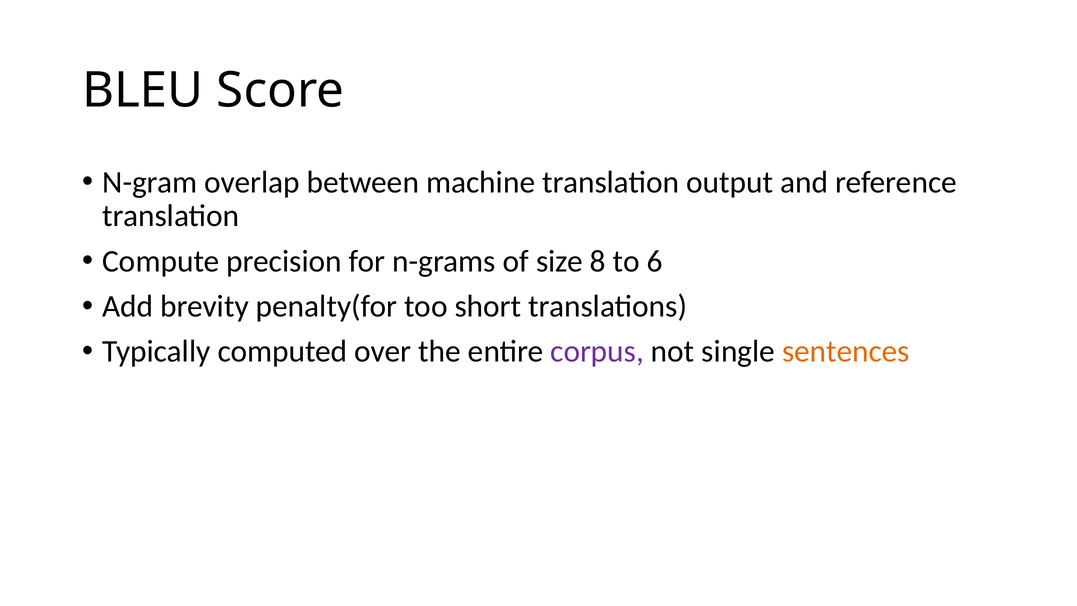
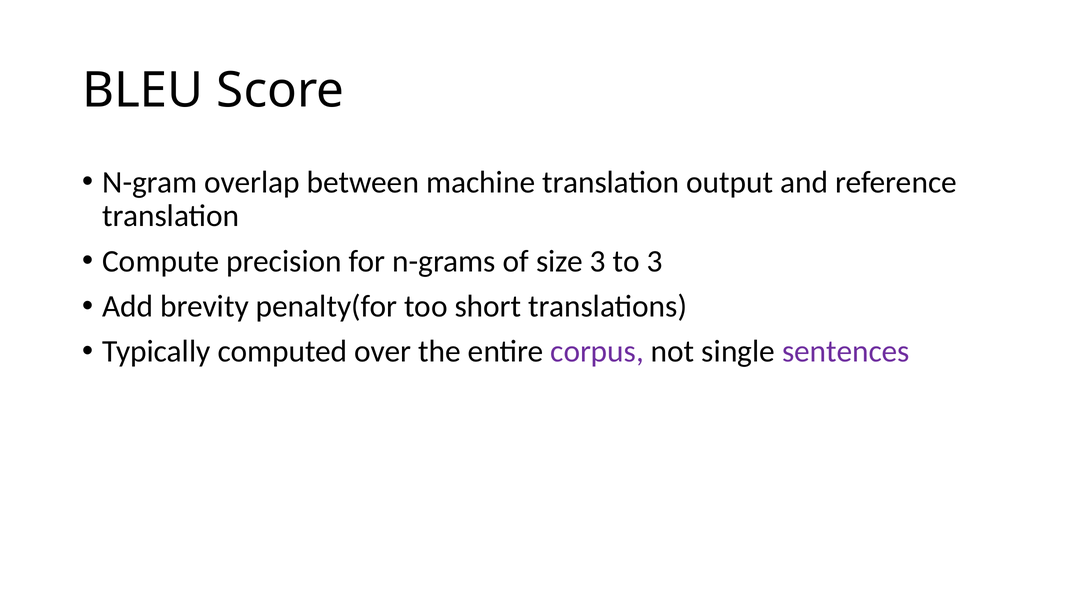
size 8: 8 -> 3 (598, 261)
to 6: 6 -> 3 (655, 261)
sentences colour: orange -> purple (846, 351)
